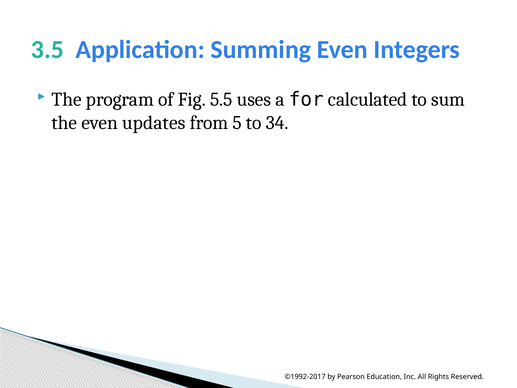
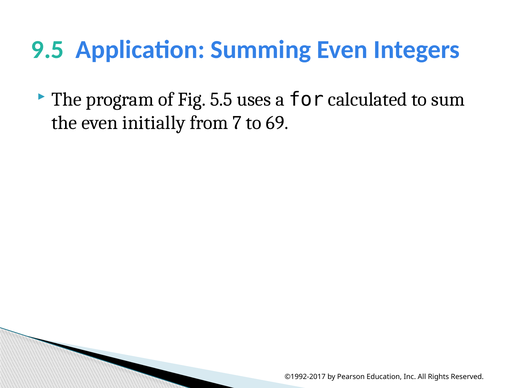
3.5: 3.5 -> 9.5 (47, 50)
updates: updates -> initially (154, 123)
5: 5 -> 7 (237, 123)
34: 34 -> 69 (277, 123)
